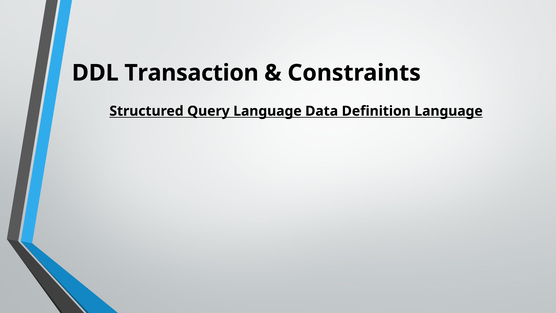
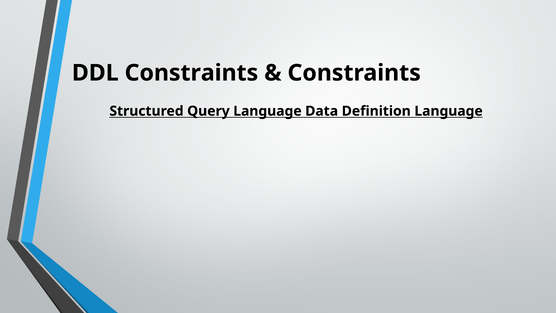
DDL Transaction: Transaction -> Constraints (191, 73)
